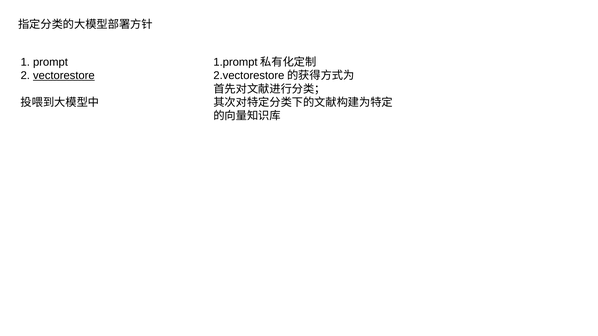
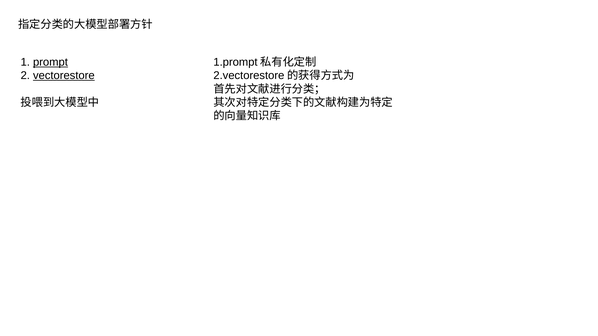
prompt underline: none -> present (50, 62)
